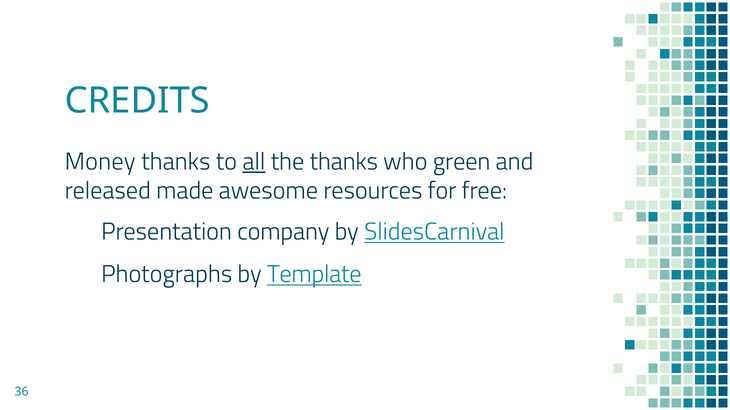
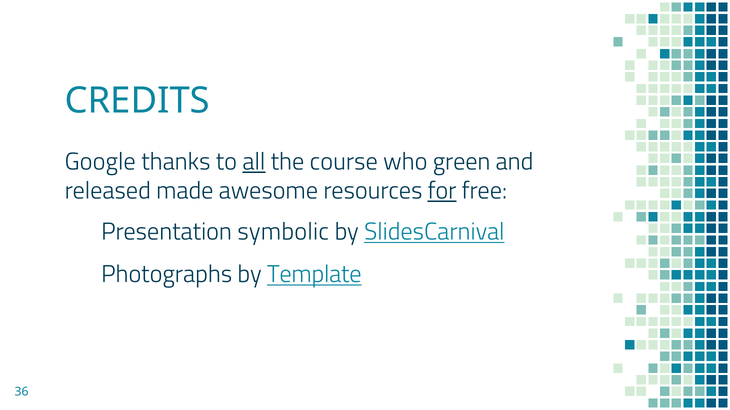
Money: Money -> Google (100, 162)
the thanks: thanks -> course (344, 162)
for underline: none -> present (442, 191)
company: company -> symbolic (283, 232)
